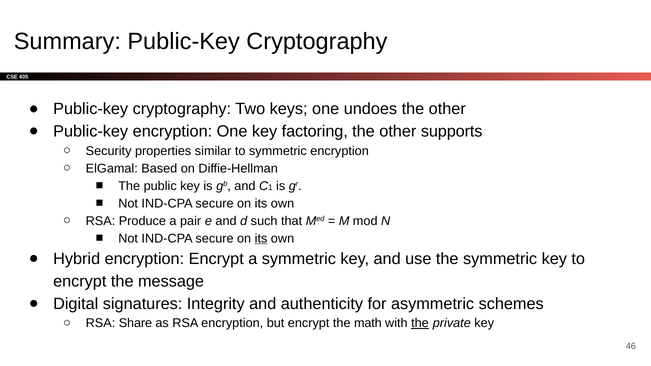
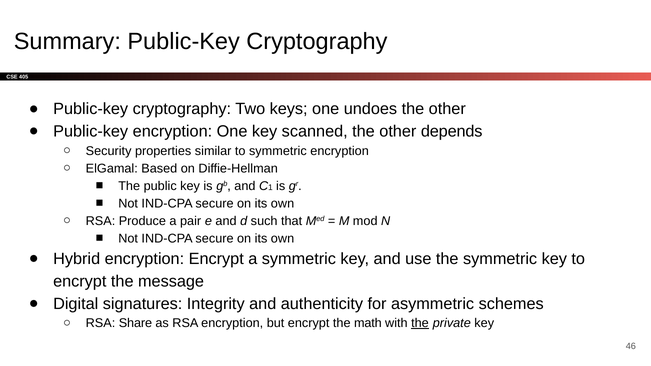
factoring: factoring -> scanned (315, 132)
supports: supports -> depends (452, 132)
its underline: present -> none (261, 238)
